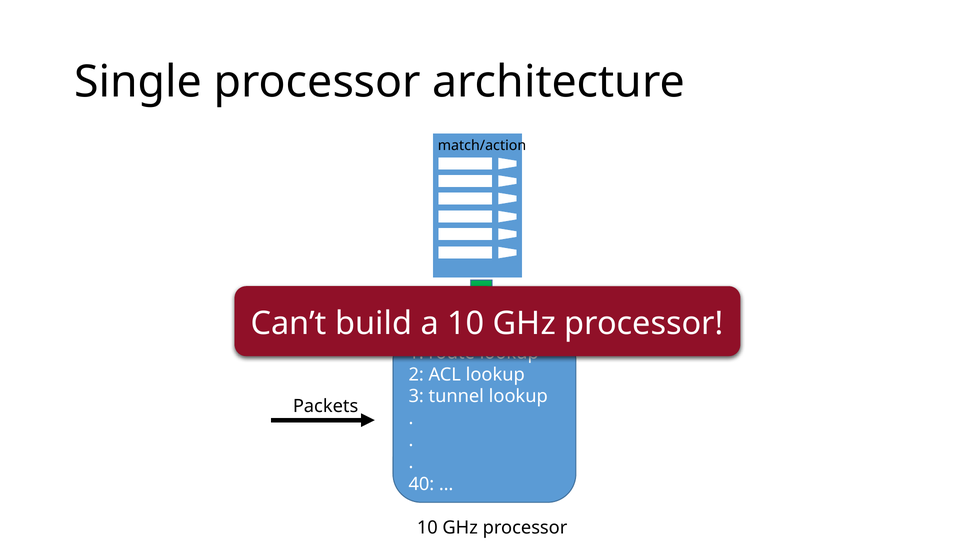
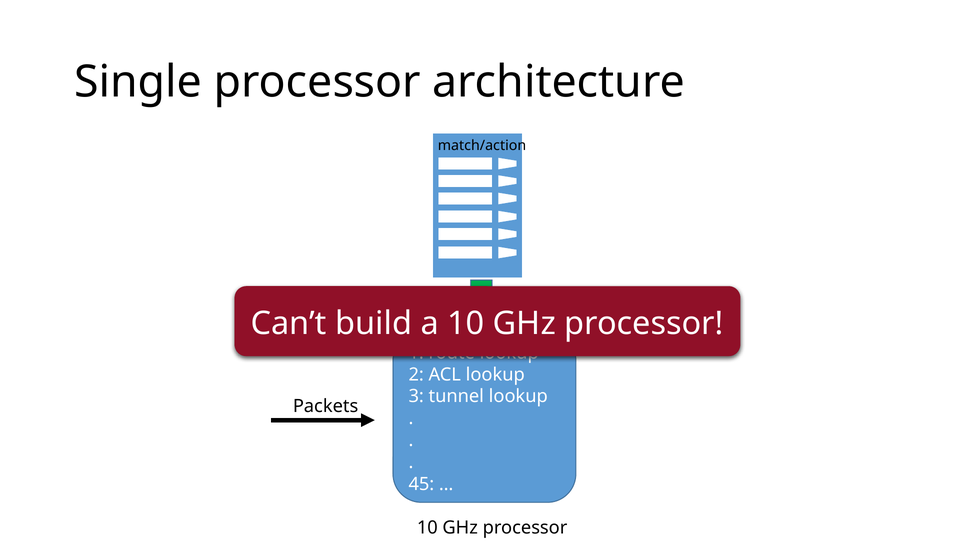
40: 40 -> 45 (421, 485)
